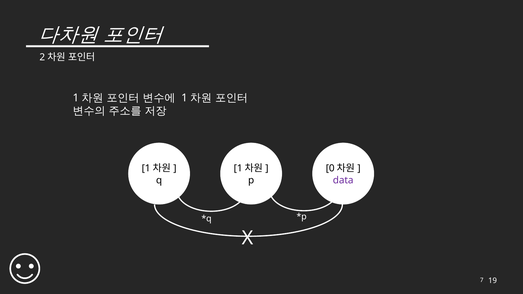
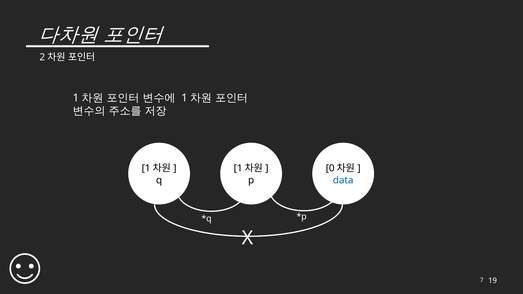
data colour: purple -> blue (343, 180)
